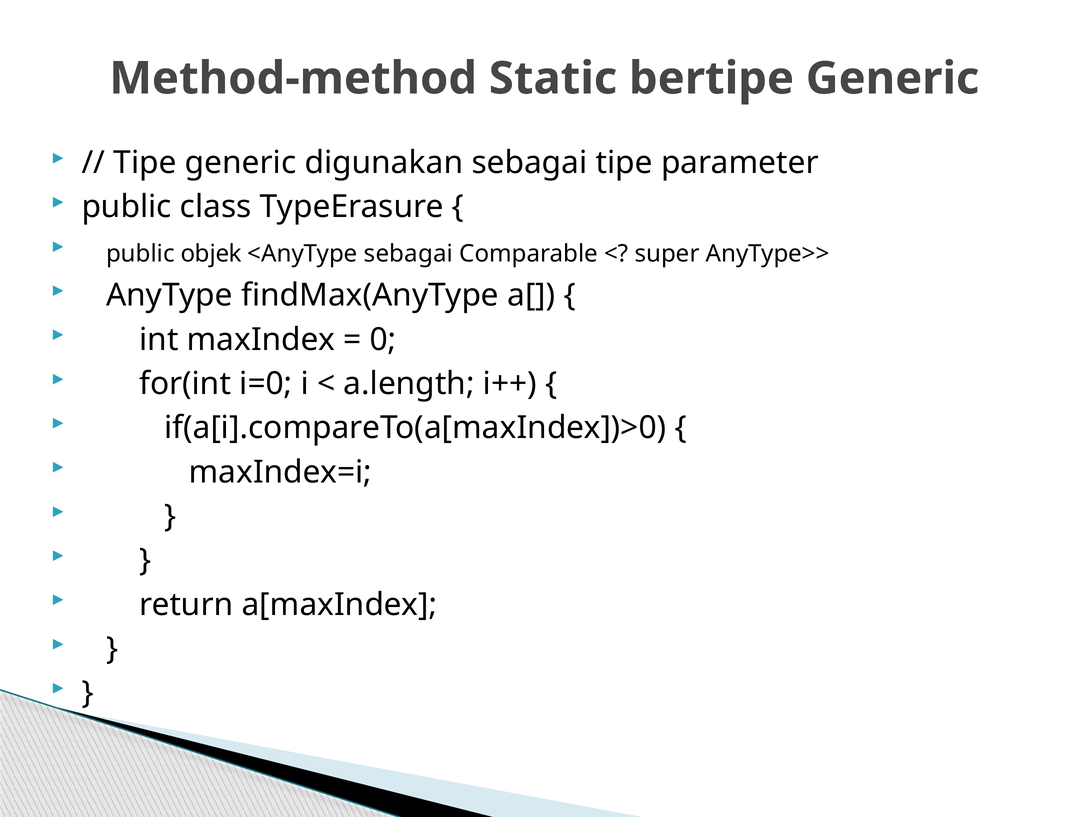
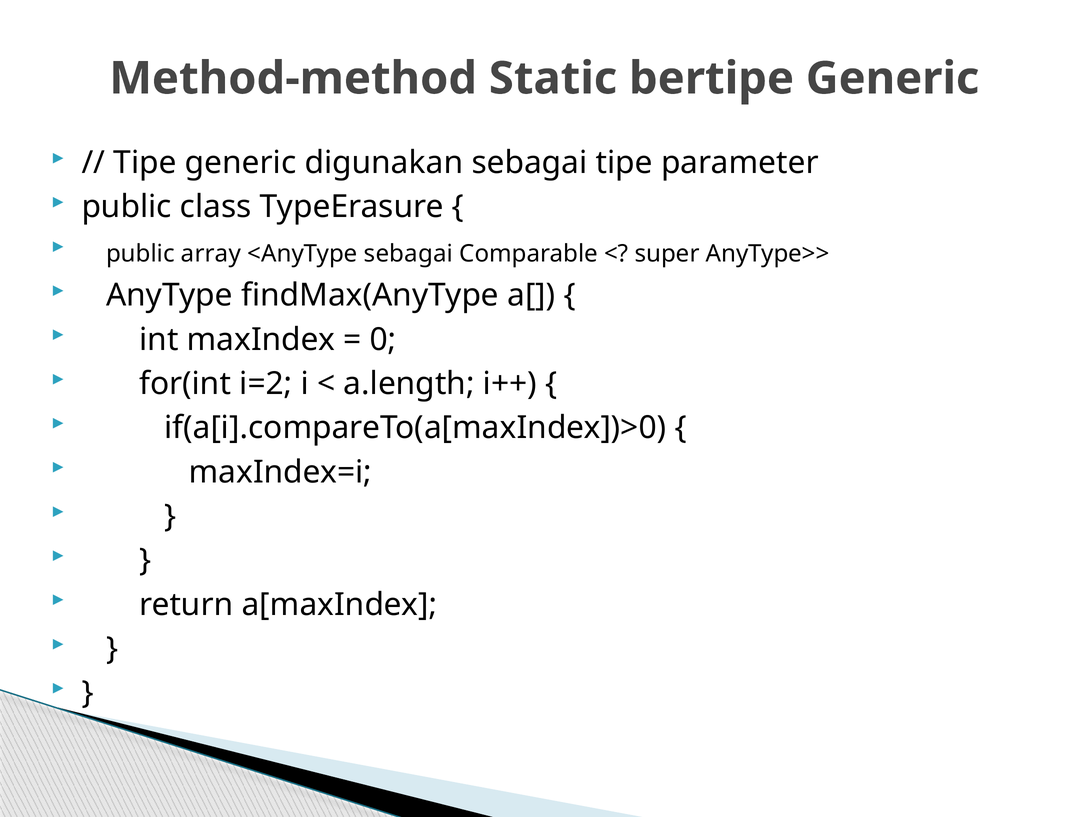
objek: objek -> array (211, 254)
i=0: i=0 -> i=2 (266, 384)
